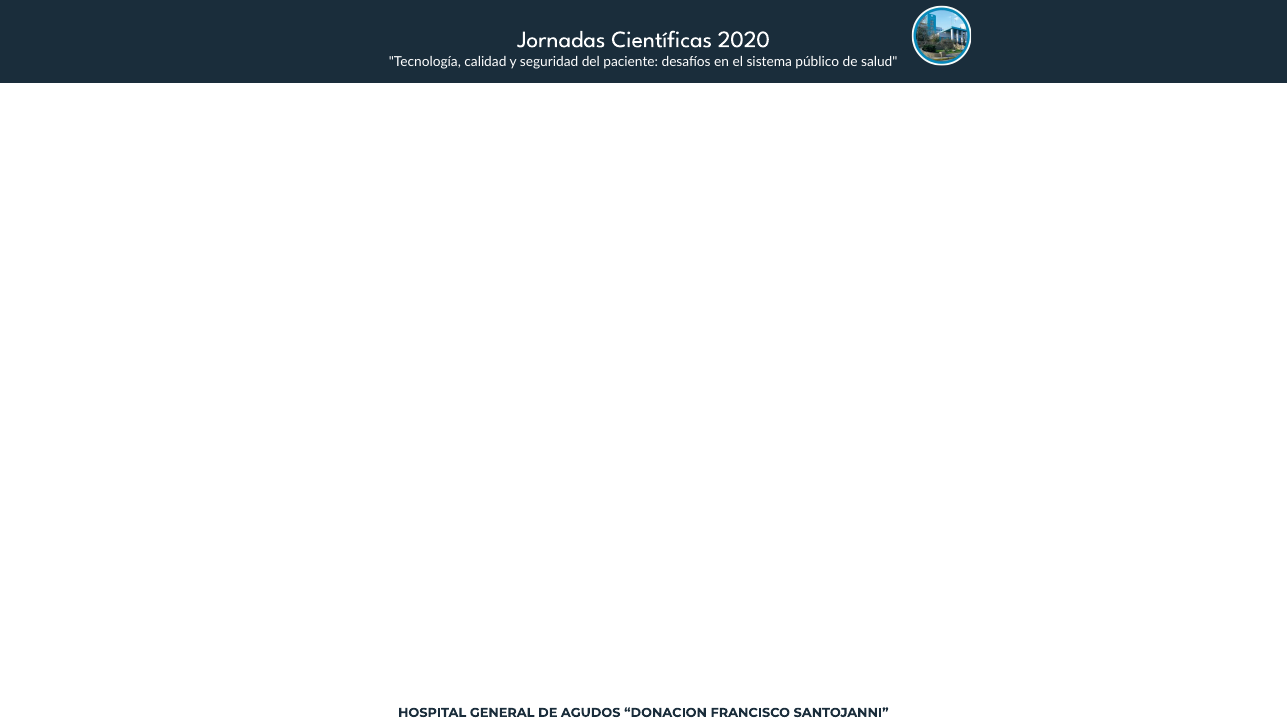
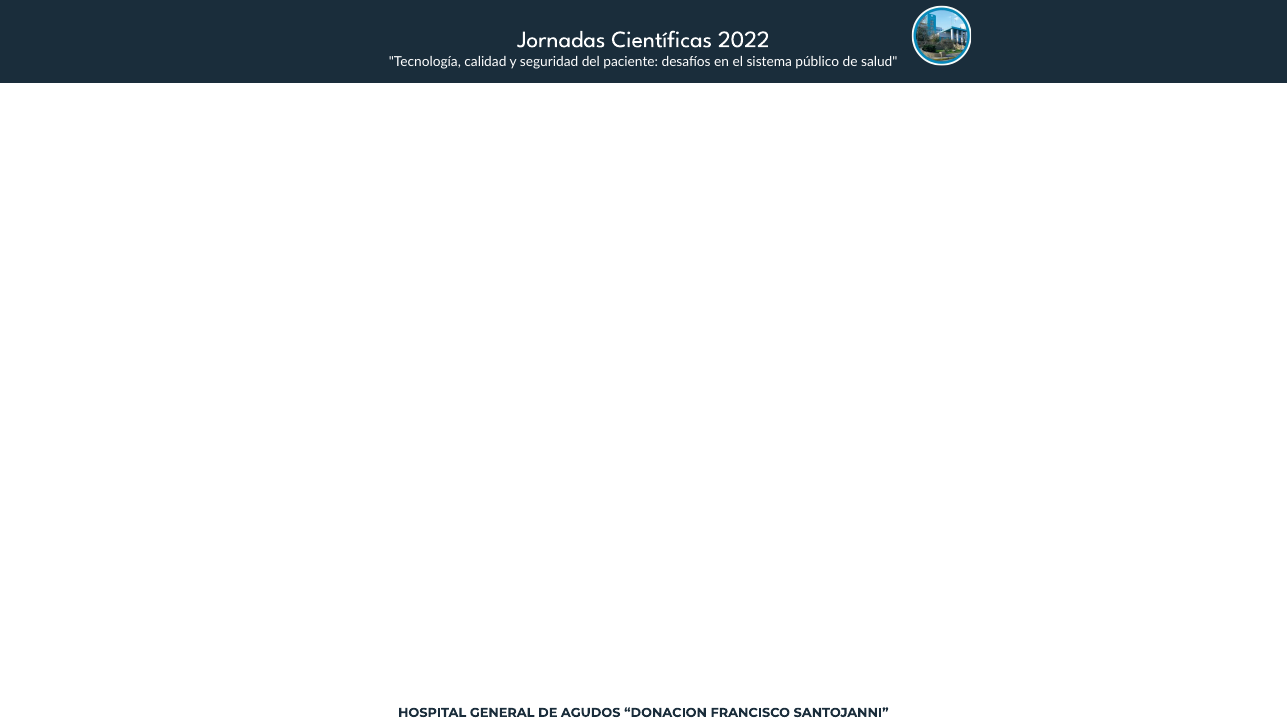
2020: 2020 -> 2022 (744, 39)
